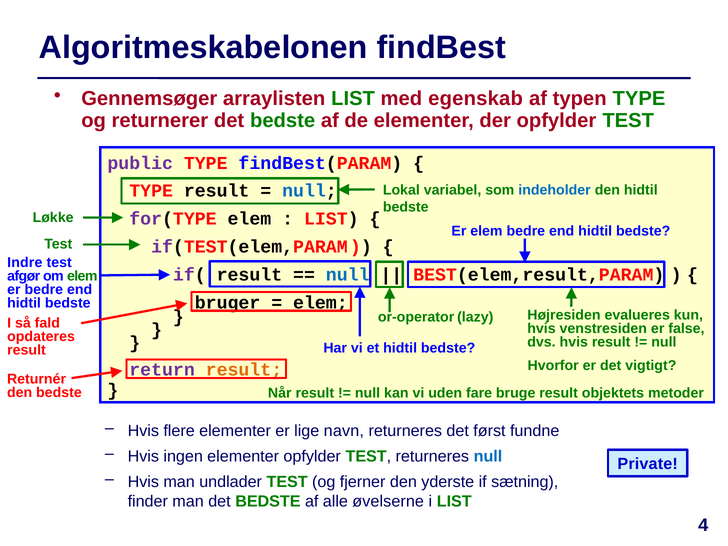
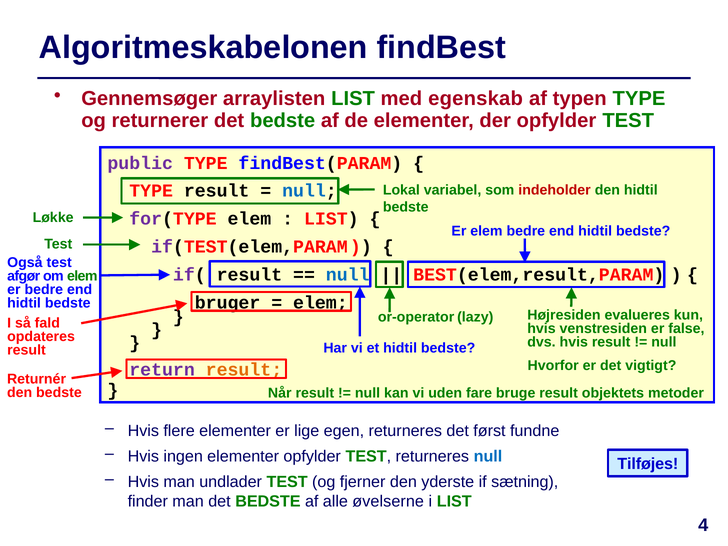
indeholder colour: blue -> red (555, 190)
Indre: Indre -> Også (25, 263)
navn: navn -> egen (344, 431)
Private: Private -> Tilføjes (648, 464)
